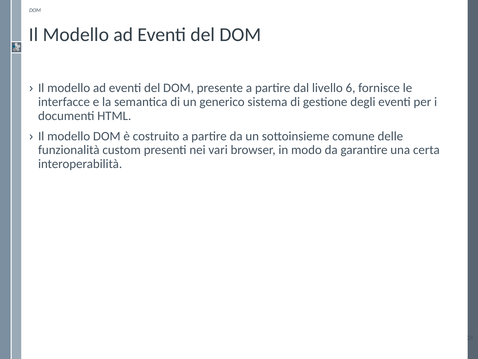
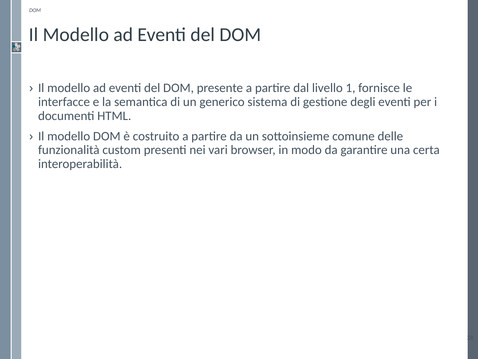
6: 6 -> 1 (351, 88)
